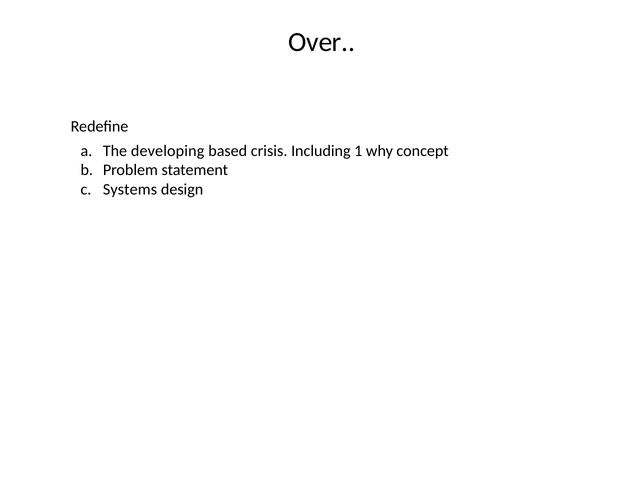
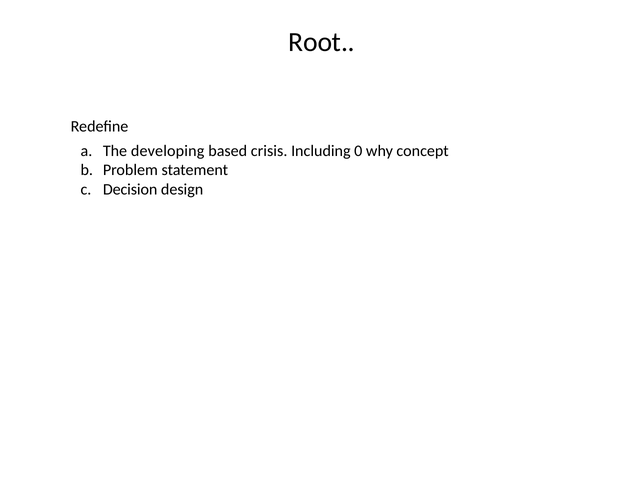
Over: Over -> Root (322, 42)
1: 1 -> 0 (358, 151)
Systems: Systems -> Decision (130, 189)
